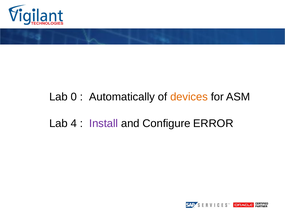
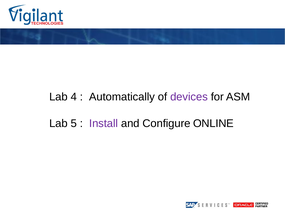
0: 0 -> 4 (74, 97)
devices colour: orange -> purple (189, 97)
4: 4 -> 5 (74, 123)
ERROR: ERROR -> ONLINE (213, 123)
